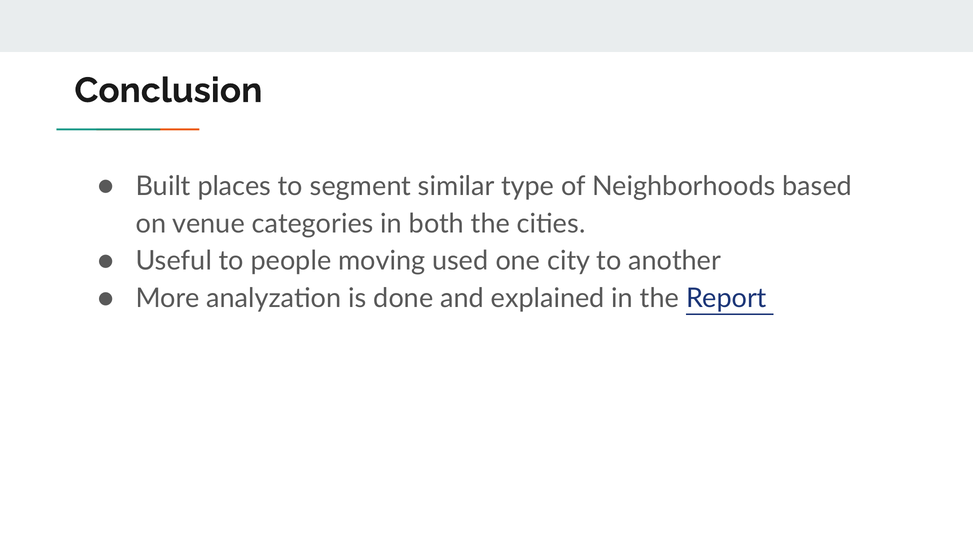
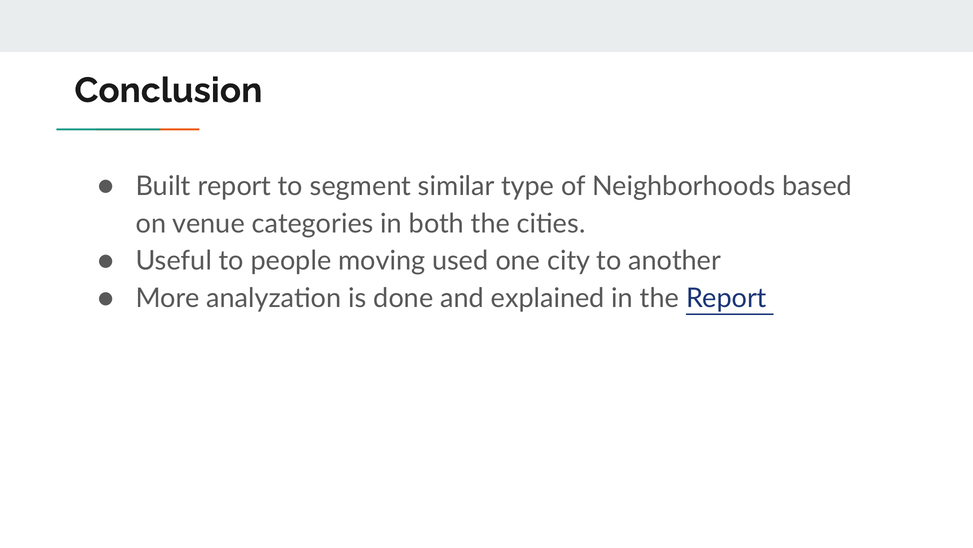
Built places: places -> report (234, 186)
